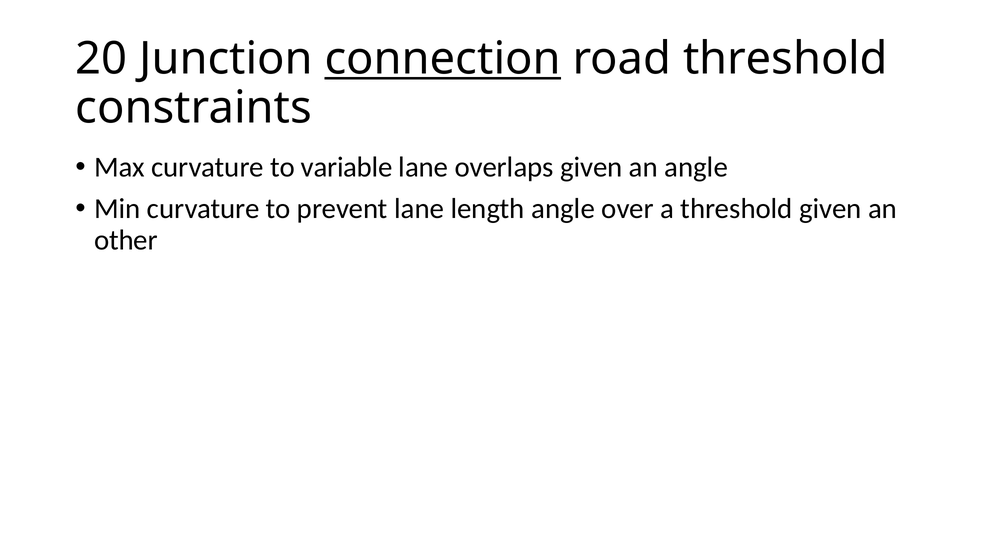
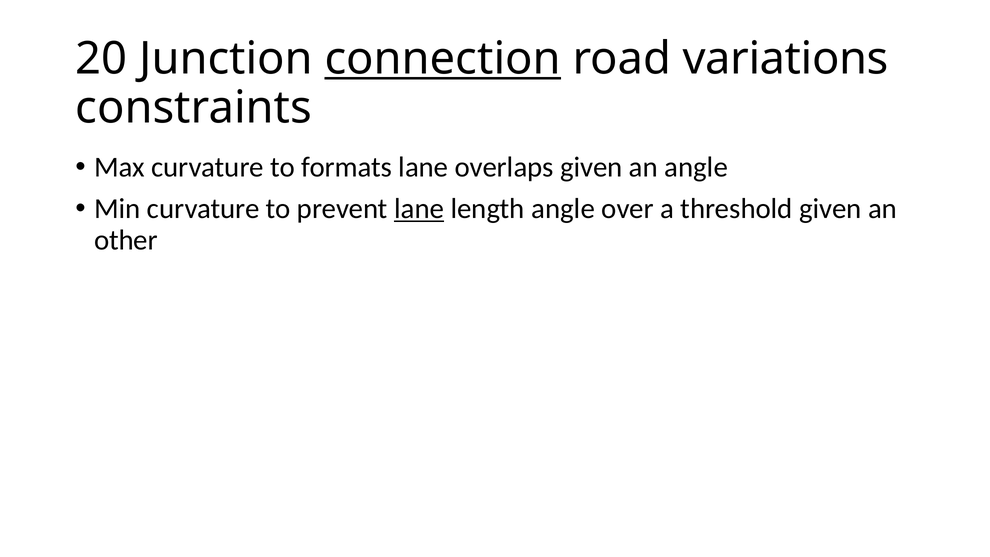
road threshold: threshold -> variations (786, 59)
variable: variable -> formats (347, 167)
lane underline: none -> present (419, 209)
